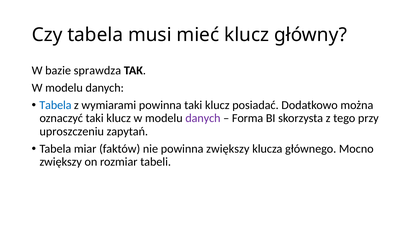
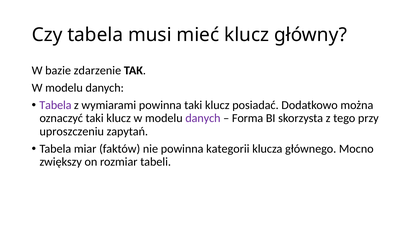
sprawdza: sprawdza -> zdarzenie (97, 70)
Tabela colour: blue -> purple (55, 105)
powinna zwiększy: zwiększy -> kategorii (228, 149)
